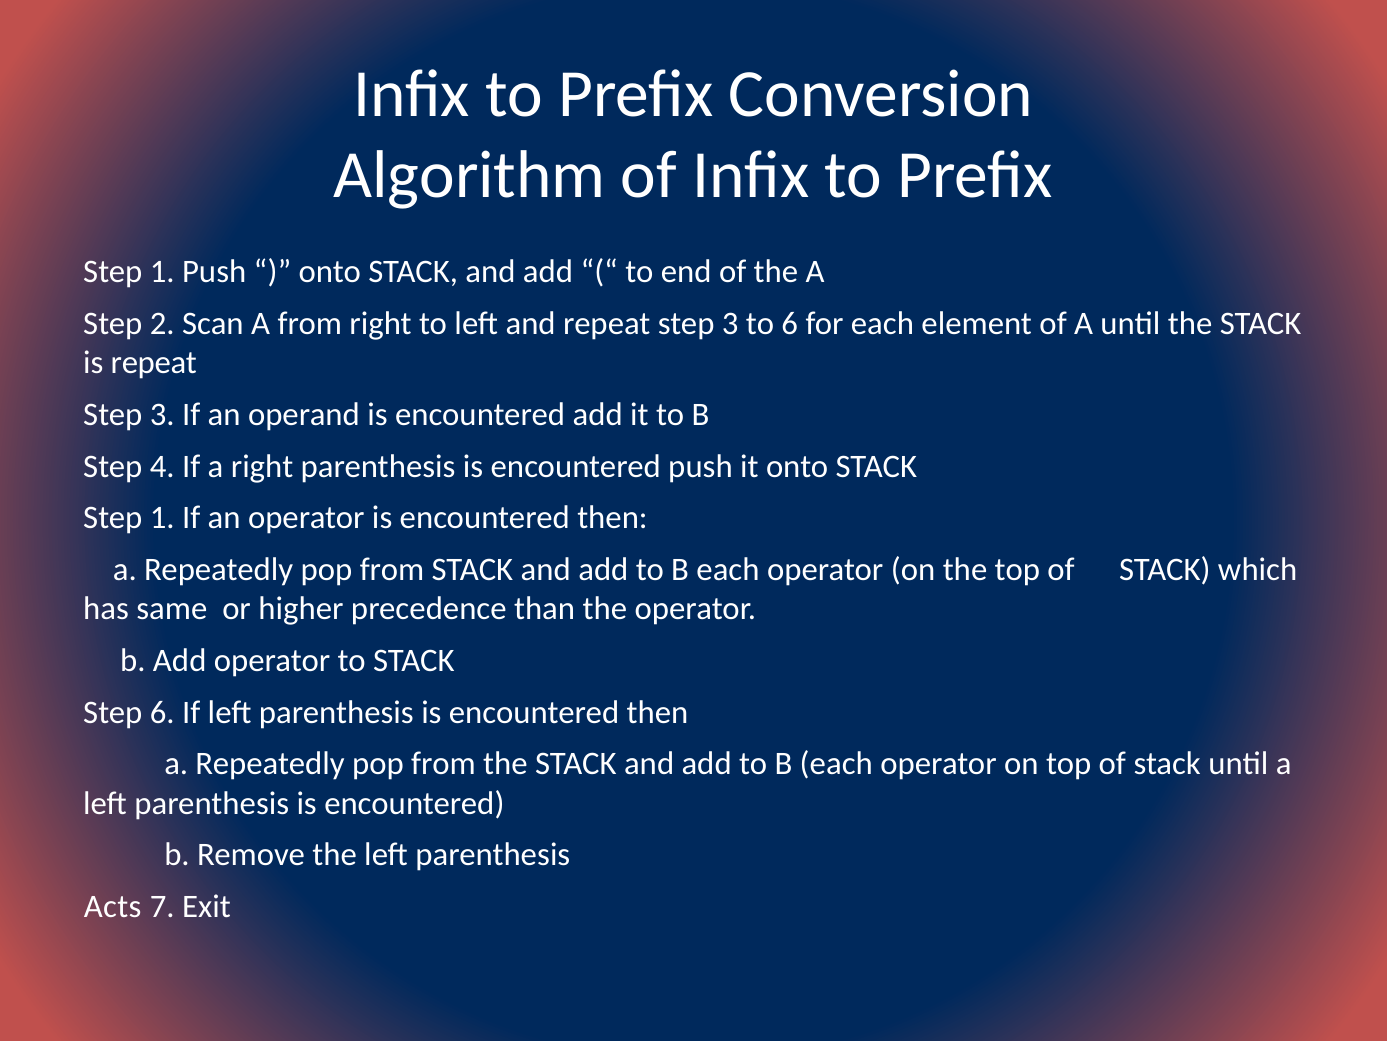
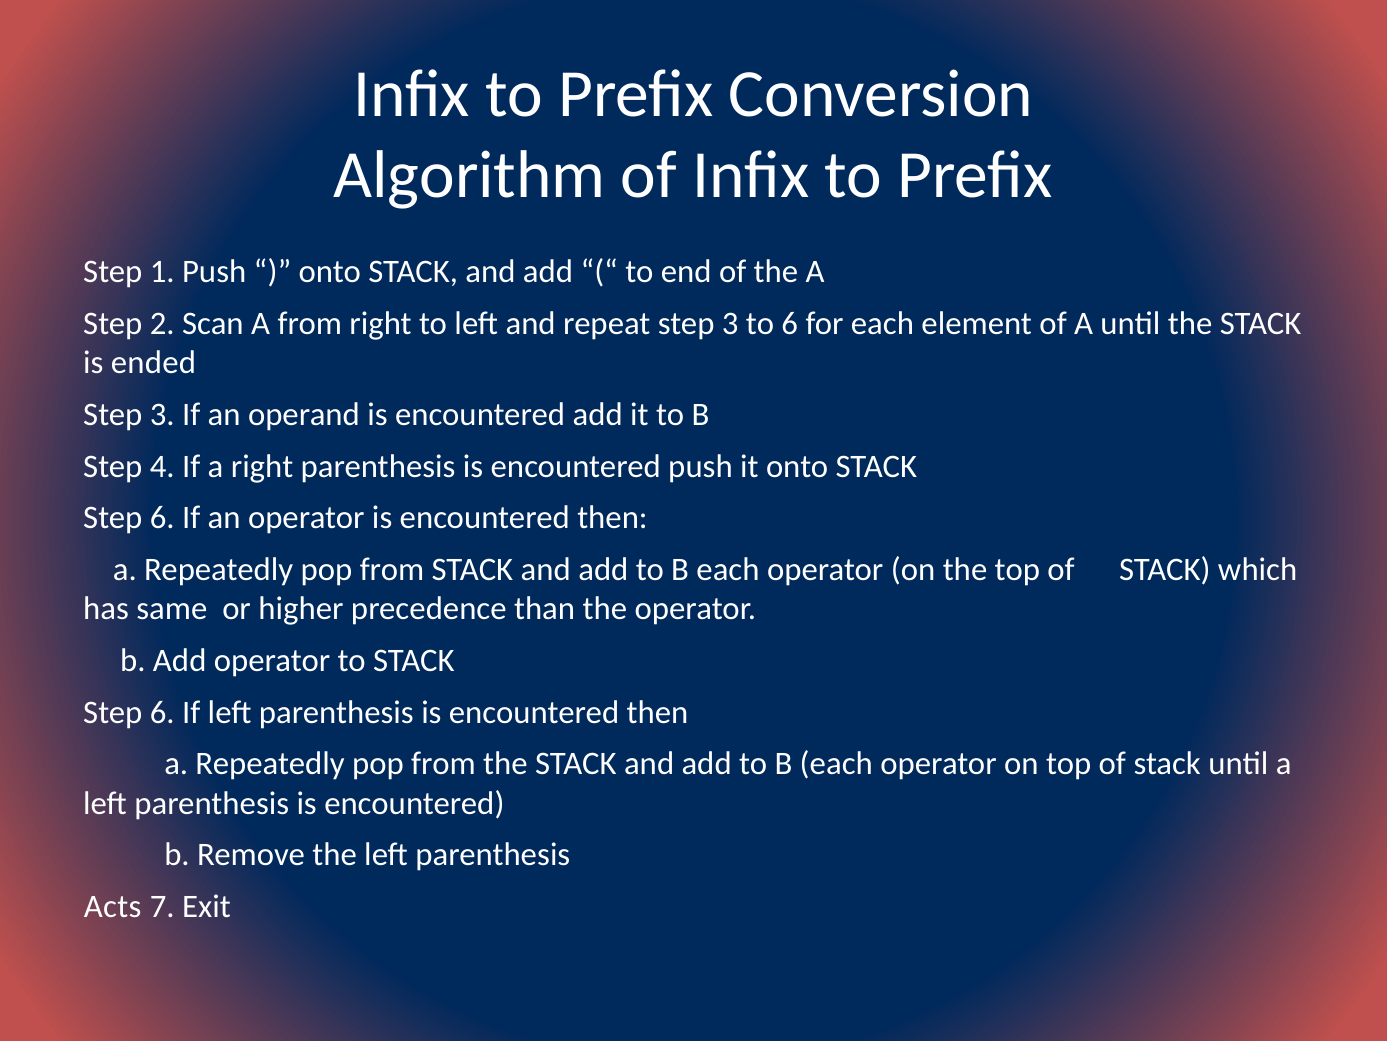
is repeat: repeat -> ended (153, 363)
1: 1 -> 6 (162, 518)
